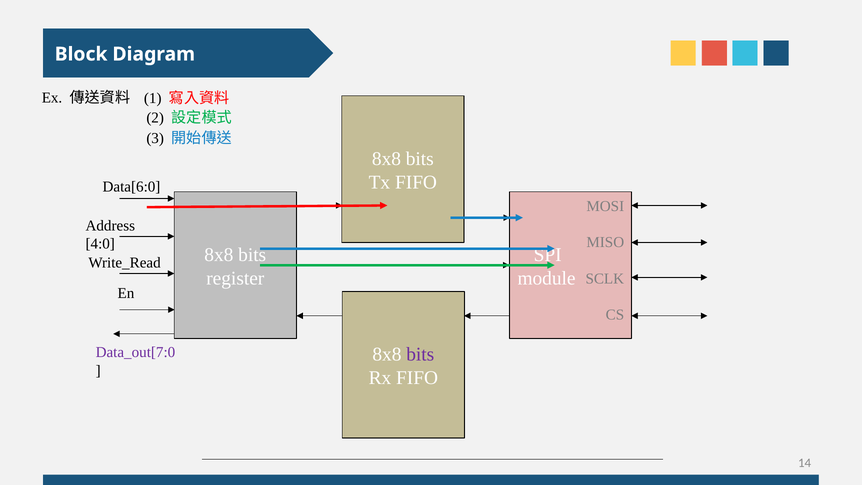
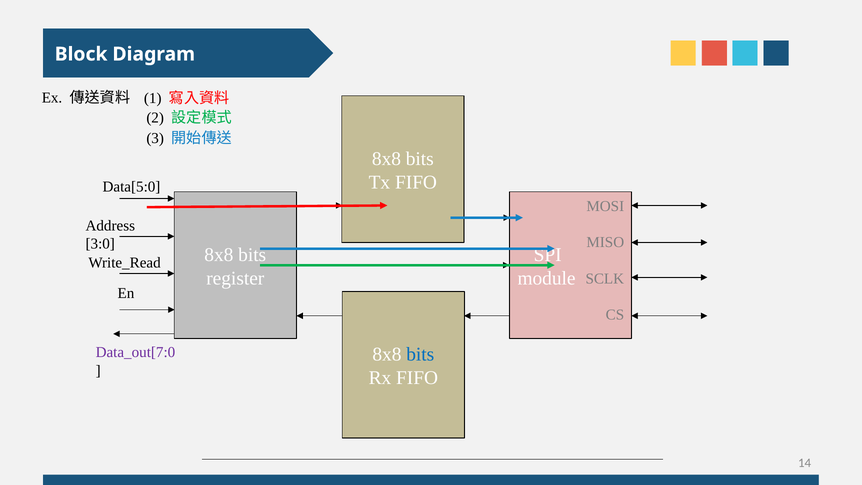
Data[6:0: Data[6:0 -> Data[5:0 (131, 186)
4:0: 4:0 -> 3:0 (100, 244)
bits colour: purple -> blue (420, 354)
